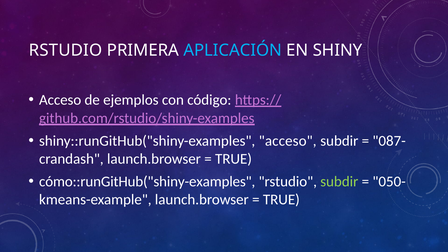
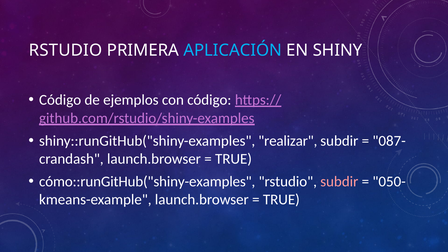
Acceso: Acceso -> Código (60, 100)
shiny::runGitHub("shiny-examples acceso: acceso -> realizar (288, 141)
subdir colour: light green -> pink (339, 182)
